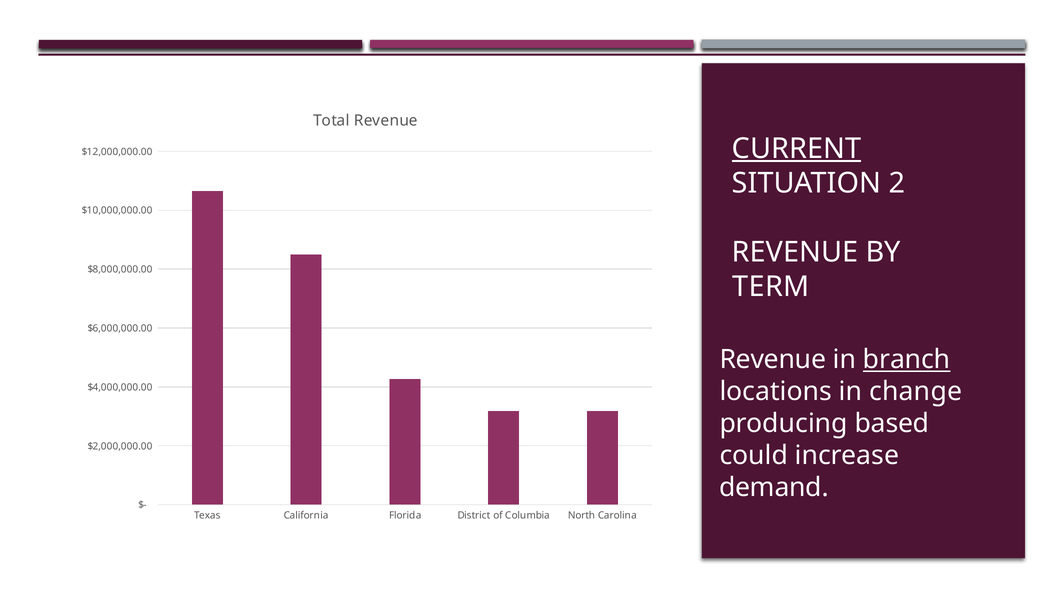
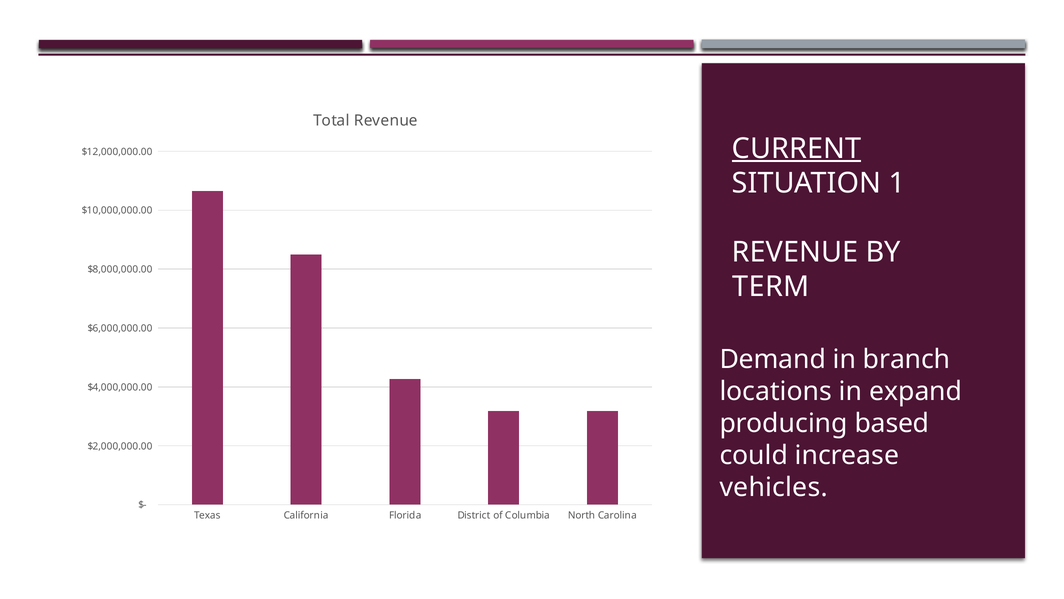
2: 2 -> 1 (897, 183)
Revenue: Revenue -> Demand (773, 359)
branch underline: present -> none (907, 359)
change: change -> expand (916, 391)
demand: demand -> vehicles (774, 487)
